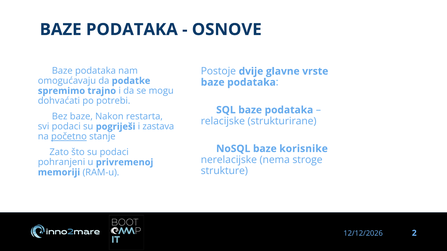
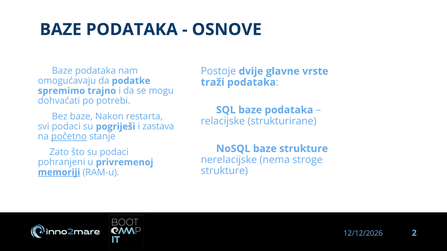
baze: baze -> traži (213, 82)
baze korisnike: korisnike -> strukture (304, 149)
memoriji underline: none -> present (59, 173)
